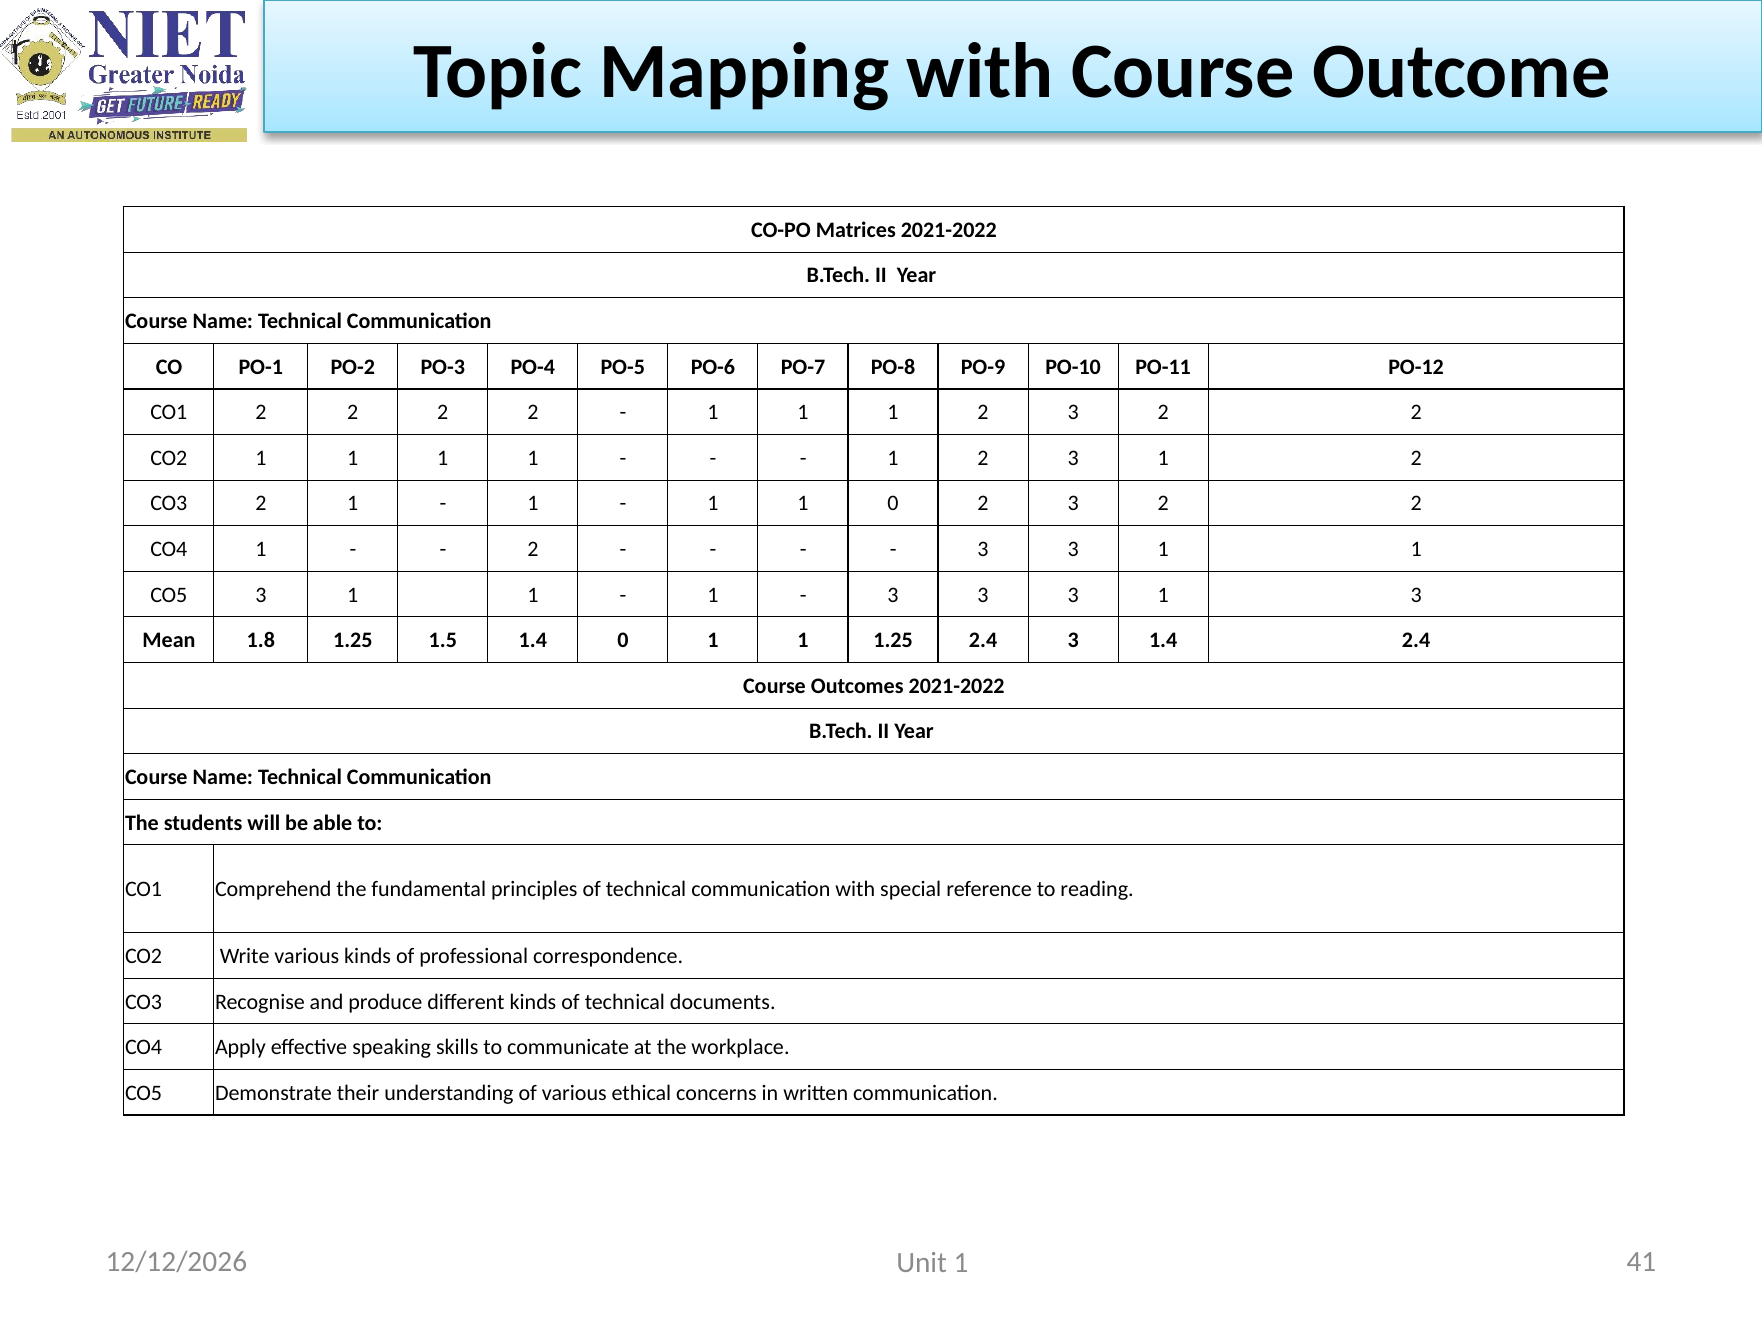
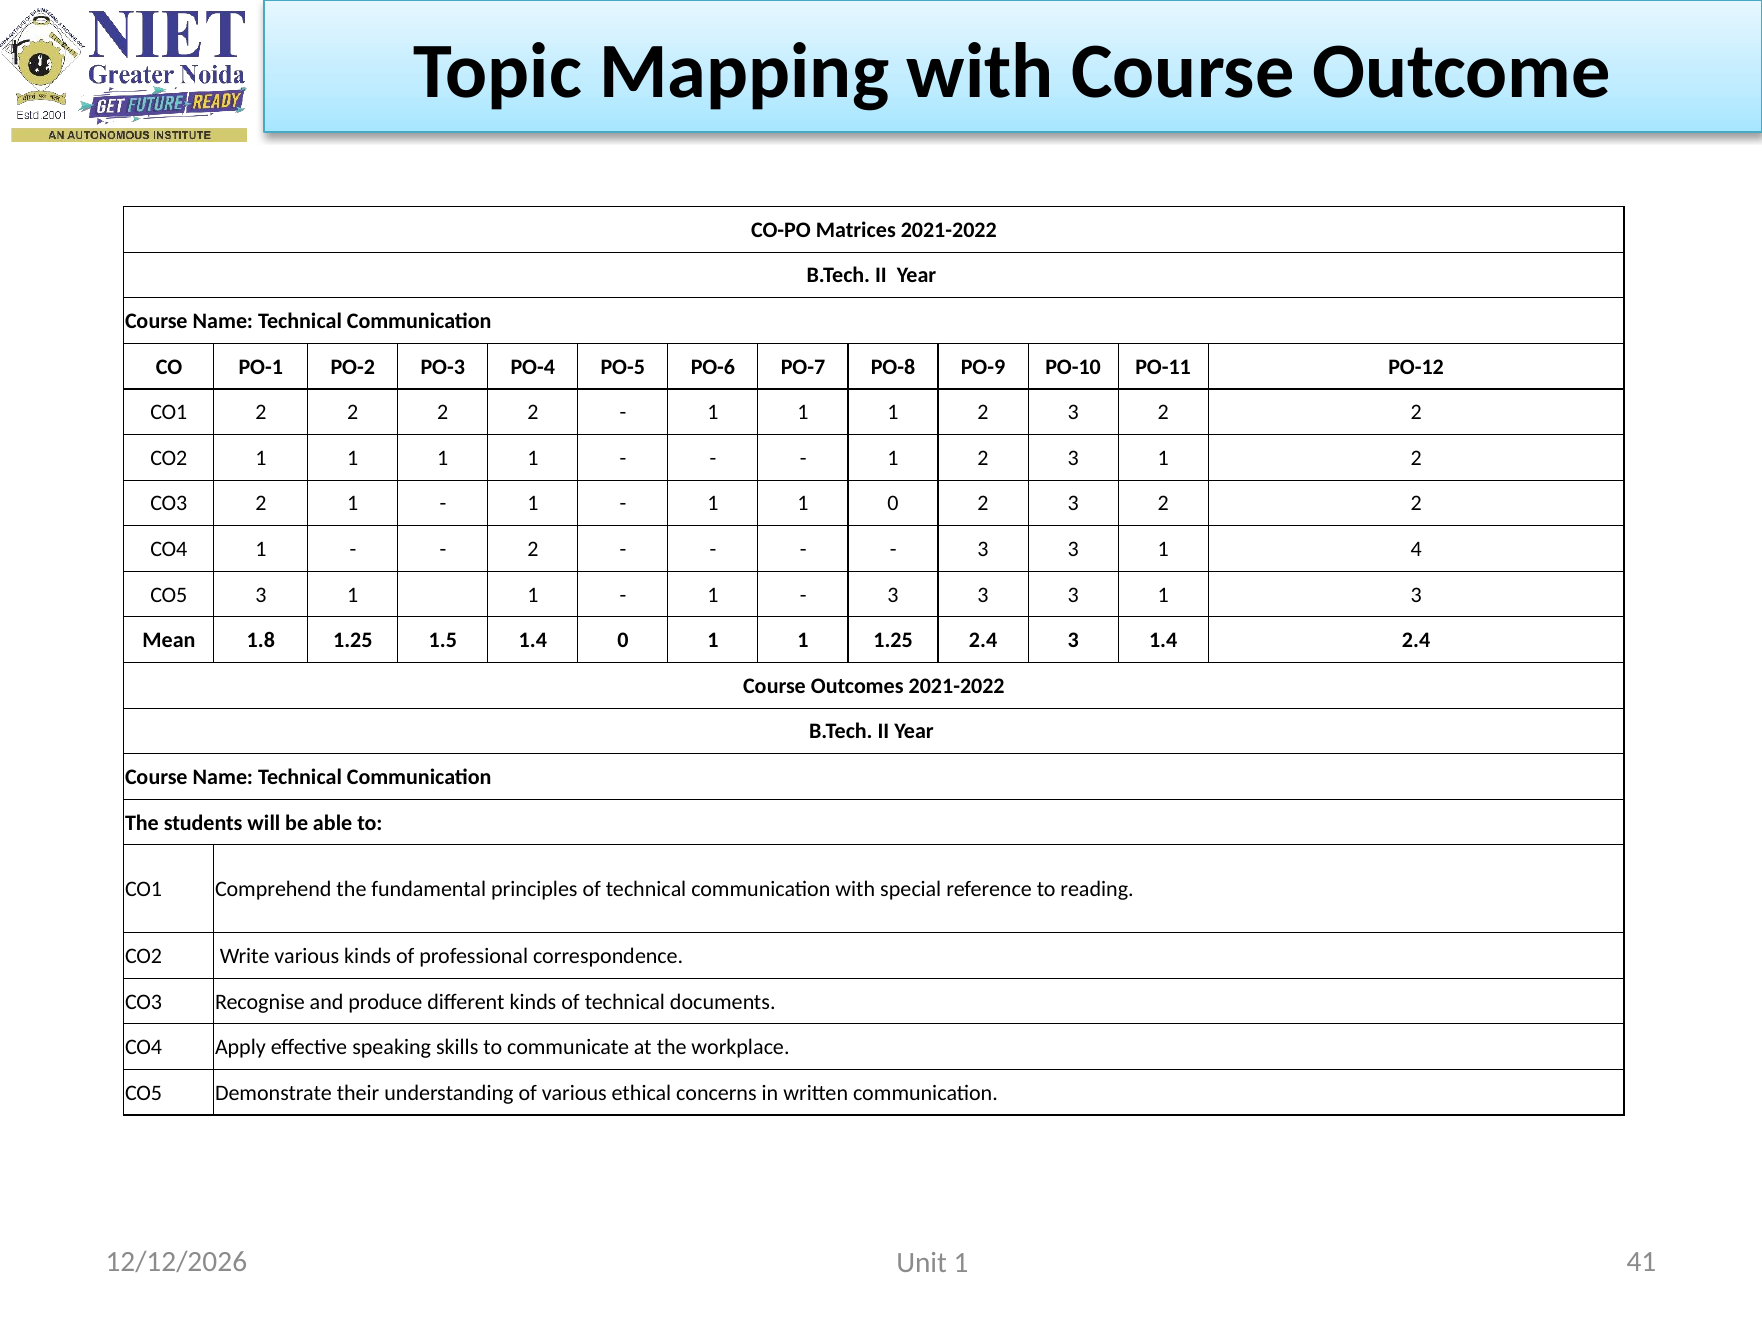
3 3 1 1: 1 -> 4 (1416, 549)
